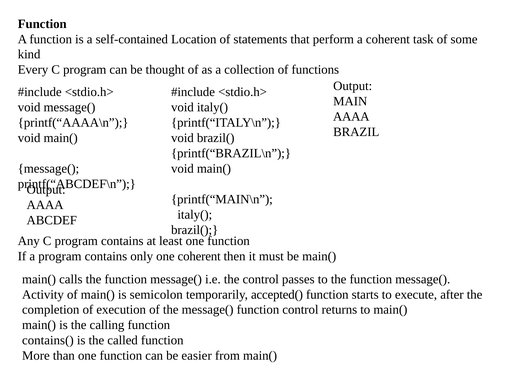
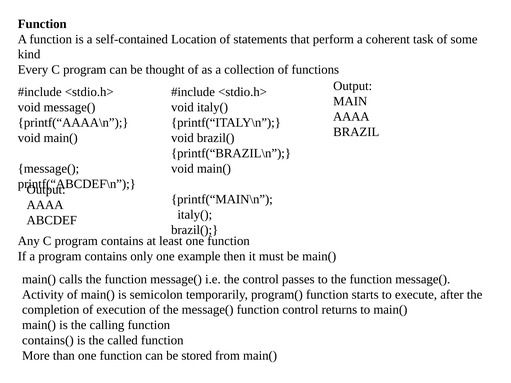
one coherent: coherent -> example (199, 256)
accepted(: accepted( -> program( (277, 295)
easier: easier -> stored (197, 356)
